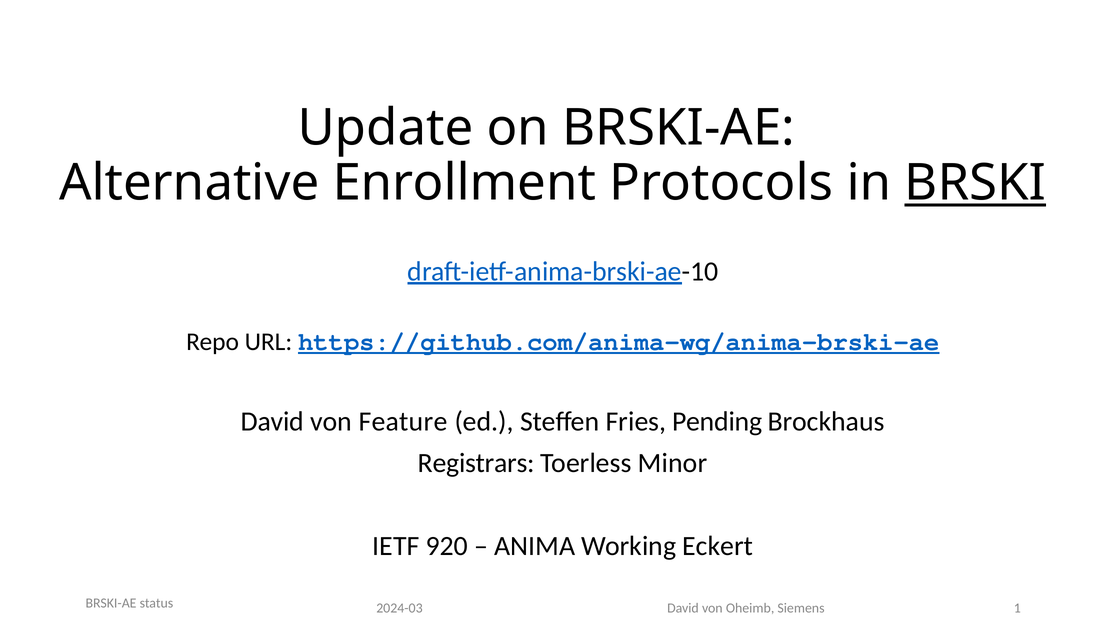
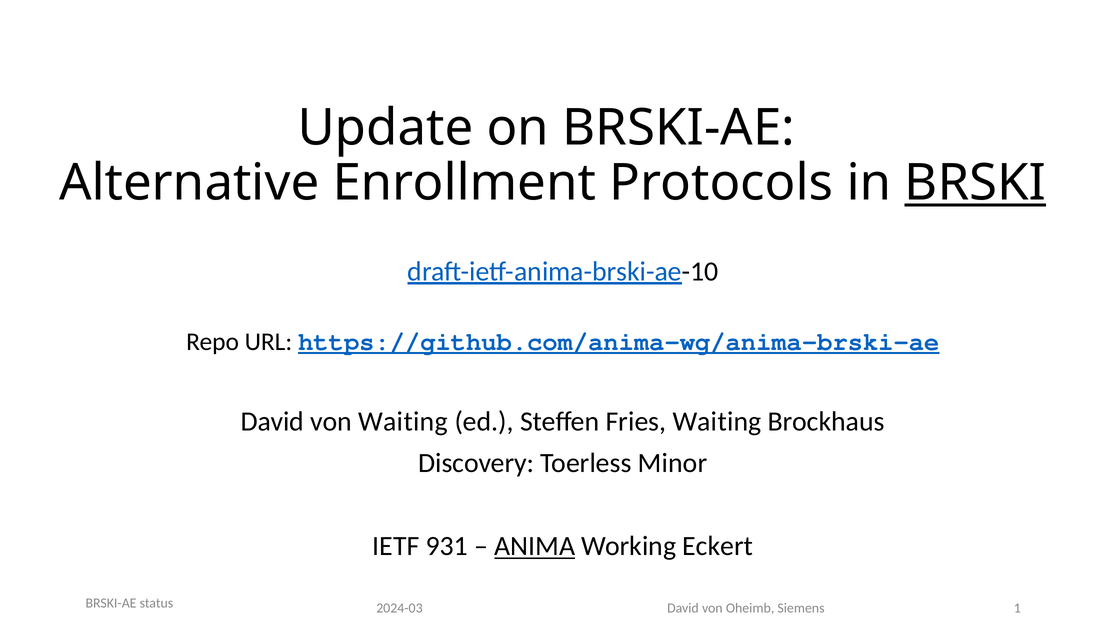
von Feature: Feature -> Waiting (403, 421)
Fries Pending: Pending -> Waiting (717, 421)
Registrars: Registrars -> Discovery (476, 463)
920: 920 -> 931 (447, 546)
ANIMA underline: none -> present (535, 546)
